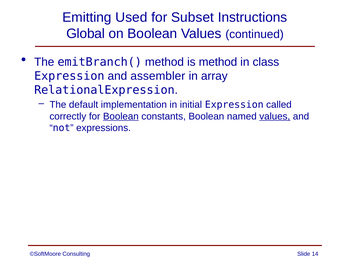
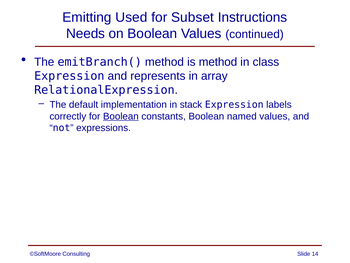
Global: Global -> Needs (86, 34)
assembler: assembler -> represents (158, 76)
initial: initial -> stack (191, 104)
called: called -> labels (279, 104)
values underline: present -> none (275, 116)
